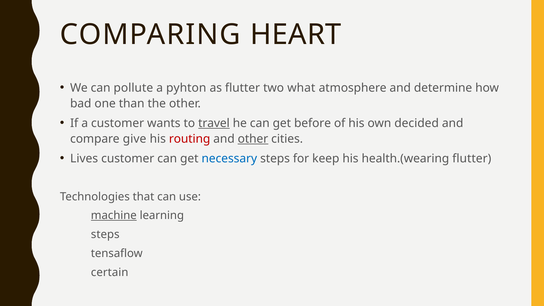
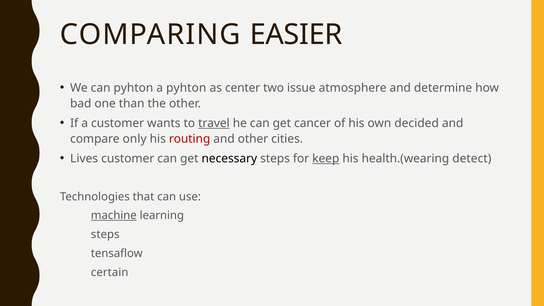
HEART: HEART -> EASIER (296, 35)
can pollute: pollute -> pyhton (133, 88)
as flutter: flutter -> center (243, 88)
what: what -> issue (301, 88)
before: before -> cancer (313, 123)
give: give -> only (135, 139)
other underline: present -> none (253, 139)
necessary colour: blue -> black (229, 158)
keep underline: none -> present (326, 158)
health.(wearing flutter: flutter -> detect (472, 158)
